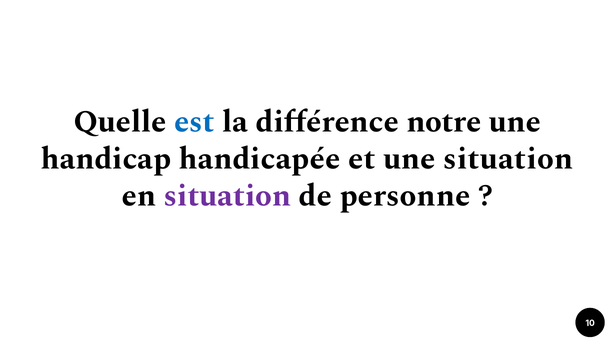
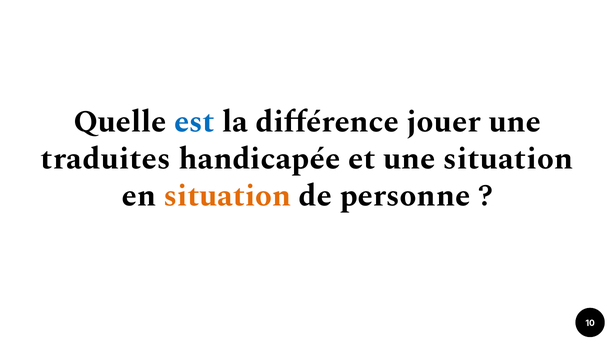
notre: notre -> jouer (444, 122)
handicap: handicap -> traduites (106, 159)
situation colour: purple -> orange (228, 196)
